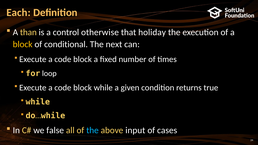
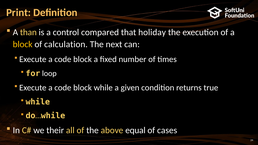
Each: Each -> Print (19, 13)
otherwise: otherwise -> compared (100, 32)
conditional: conditional -> calculation (66, 44)
false: false -> their (55, 130)
the colour: light blue -> white (92, 130)
input: input -> equal (135, 130)
